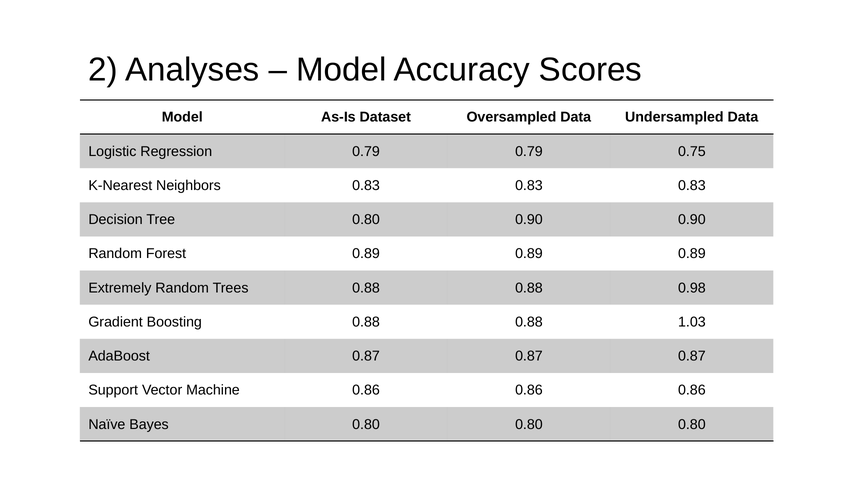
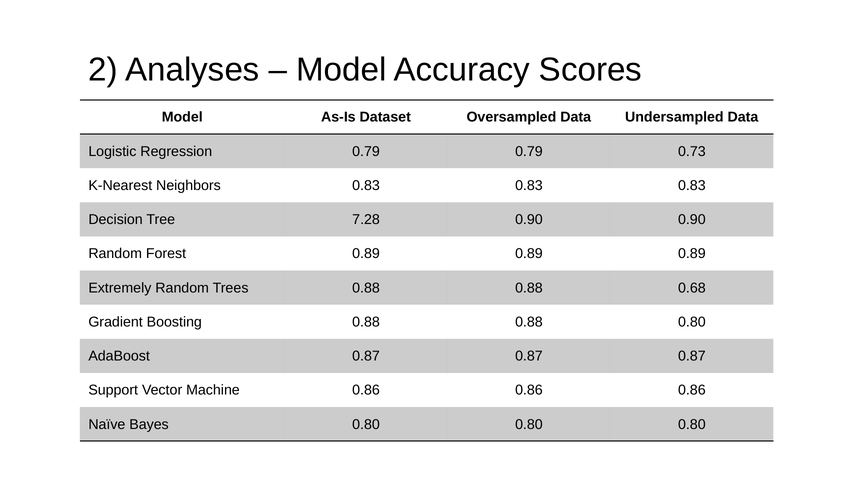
0.75: 0.75 -> 0.73 (692, 151)
Tree 0.80: 0.80 -> 7.28 (366, 220)
0.98: 0.98 -> 0.68 (692, 288)
0.88 1.03: 1.03 -> 0.80 (692, 322)
